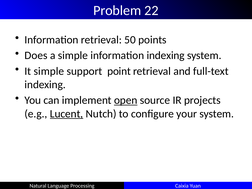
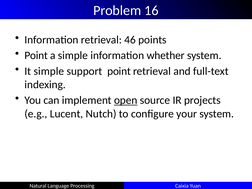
22: 22 -> 16 (151, 11)
50: 50 -> 46 (130, 40)
Does: Does -> Point (36, 55)
information indexing: indexing -> whether (166, 55)
Lucent underline: present -> none (67, 114)
